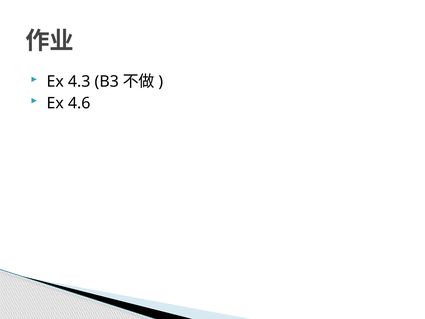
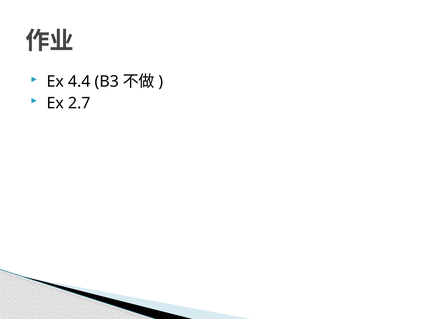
4.3: 4.3 -> 4.4 (79, 82)
4.6: 4.6 -> 2.7 (79, 103)
